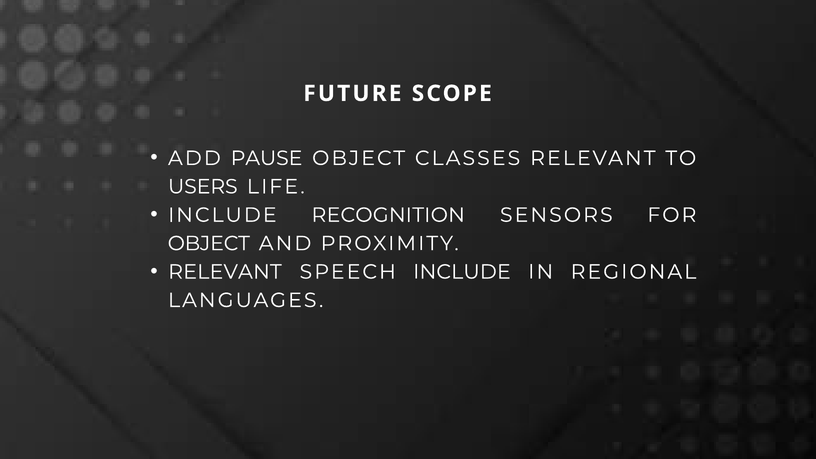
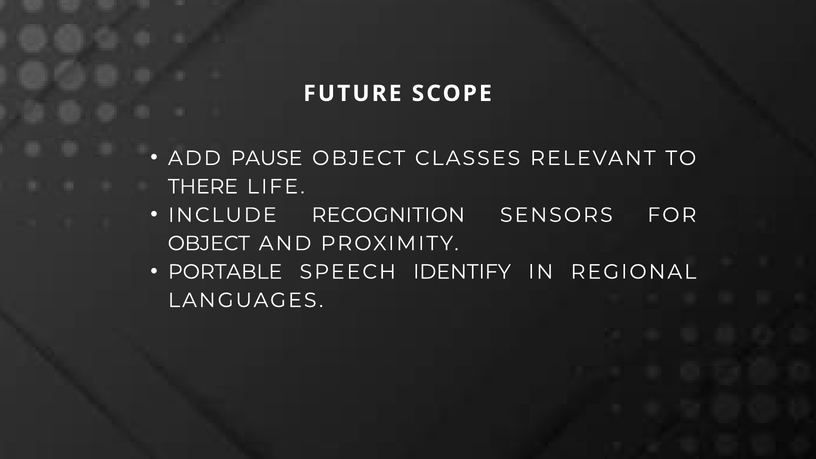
USERS: USERS -> THERE (203, 187)
RELEVANT: RELEVANT -> PORTABLE (225, 272)
SPEECH INCLUDE: INCLUDE -> IDENTIFY (462, 272)
